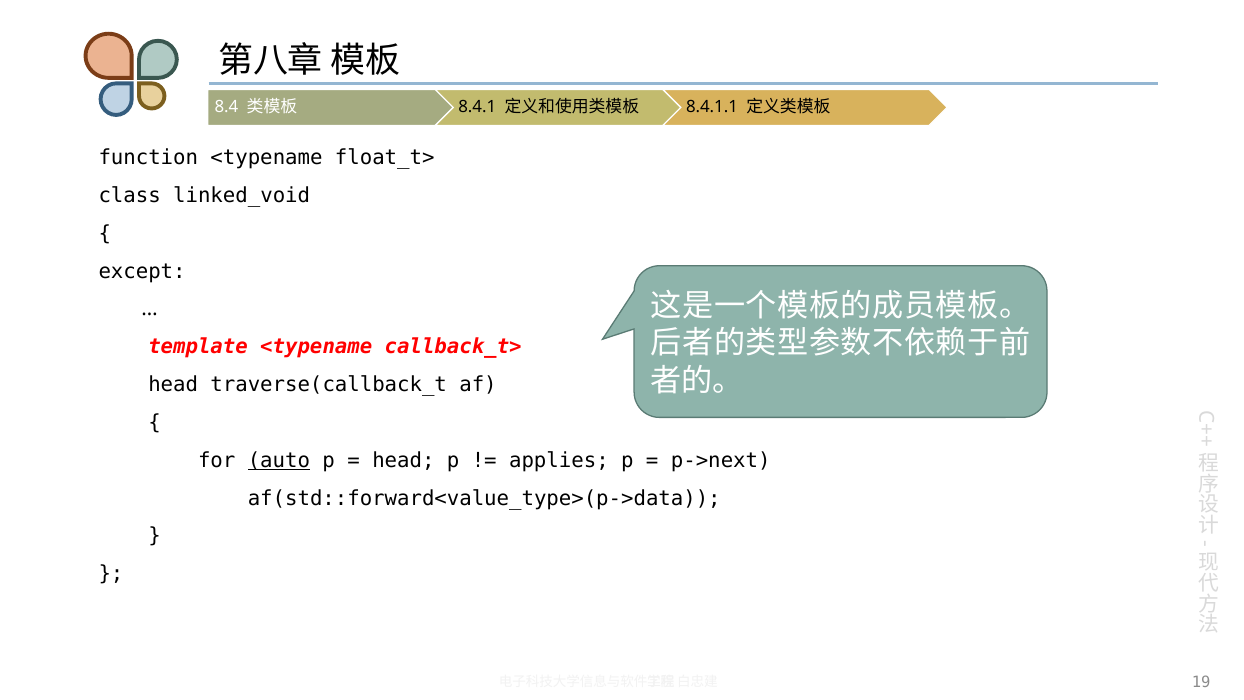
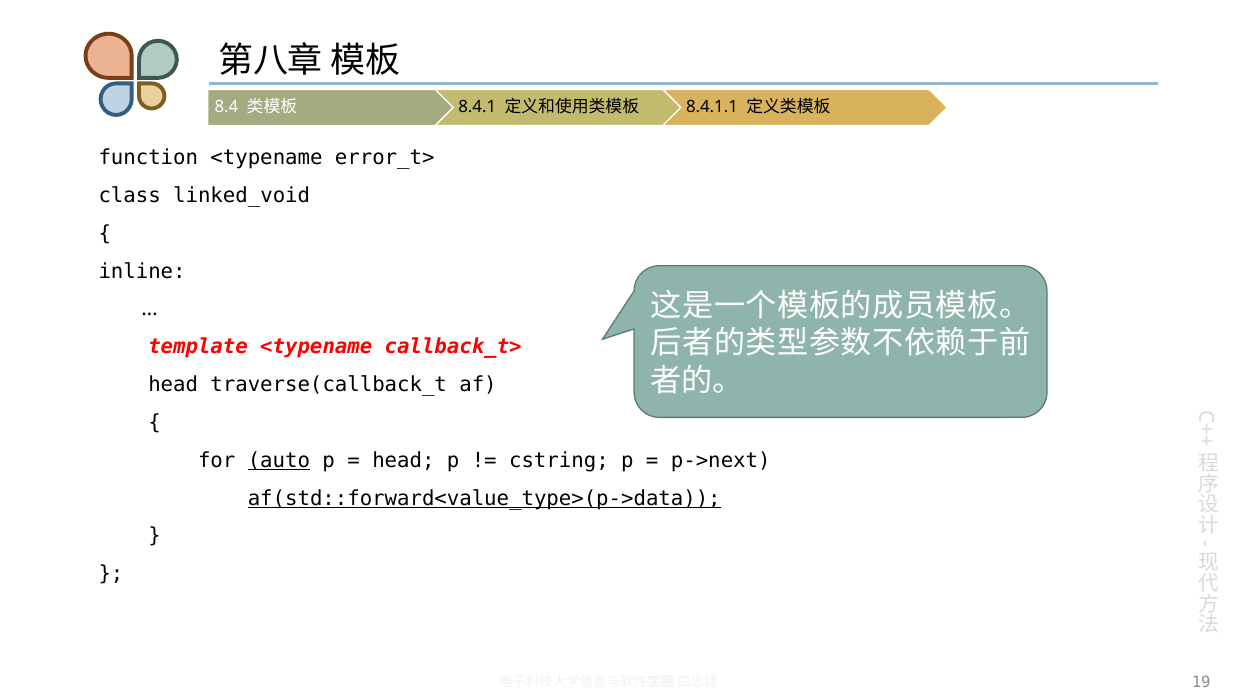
float_t>: float_t> -> error_t> (385, 158)
except: except -> inline (142, 271)
applies: applies -> cstring (559, 460)
af(std::forward<value_type>(p->data underline: none -> present (484, 498)
